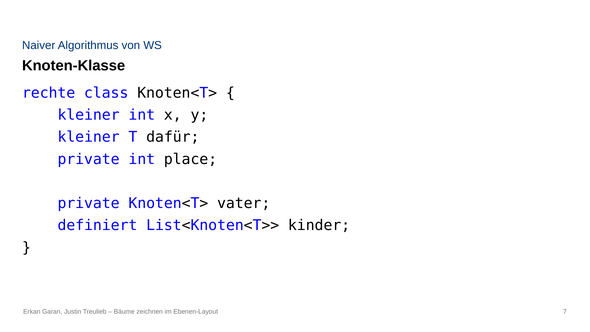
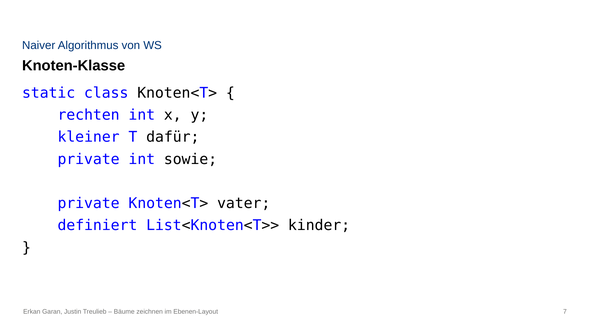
rechte: rechte -> static (49, 93)
kleiner: kleiner -> rechten (89, 115)
place: place -> sowie (191, 159)
